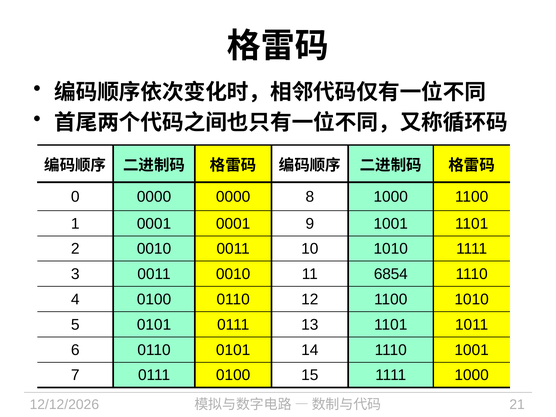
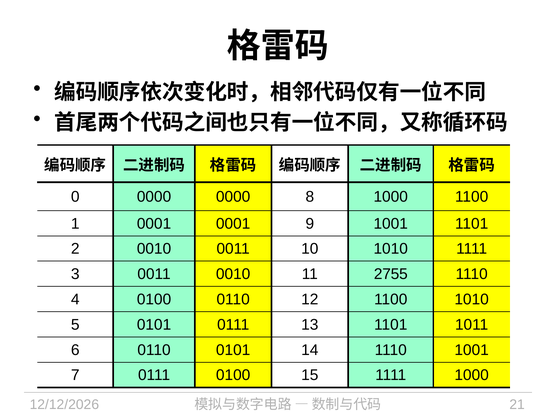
6854: 6854 -> 2755 (391, 274)
